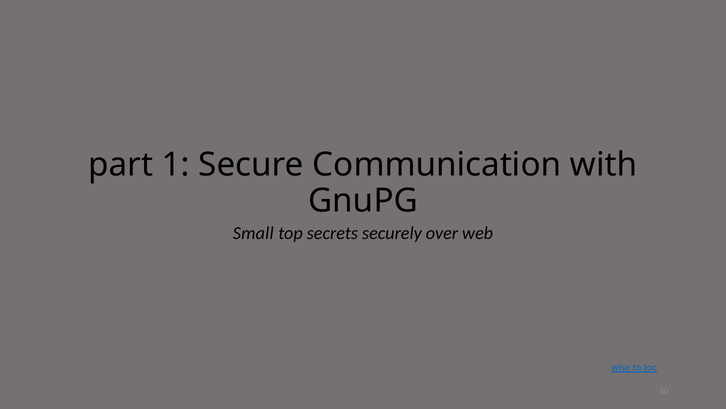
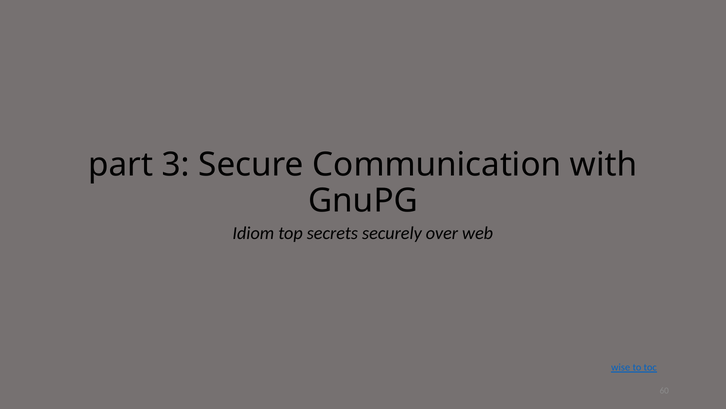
1: 1 -> 3 (176, 164)
Small: Small -> Idiom (253, 233)
